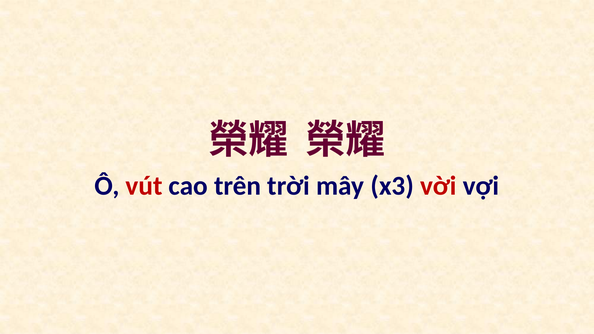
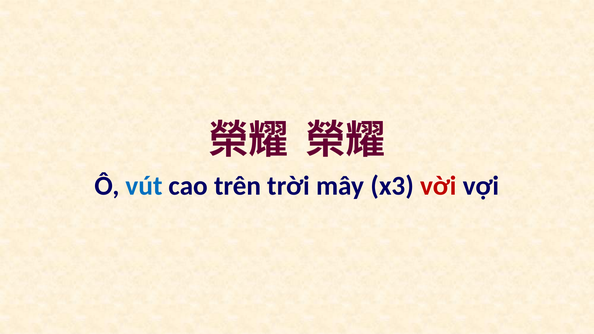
vút colour: red -> blue (144, 186)
